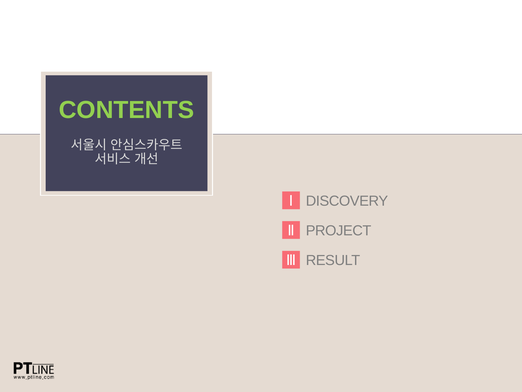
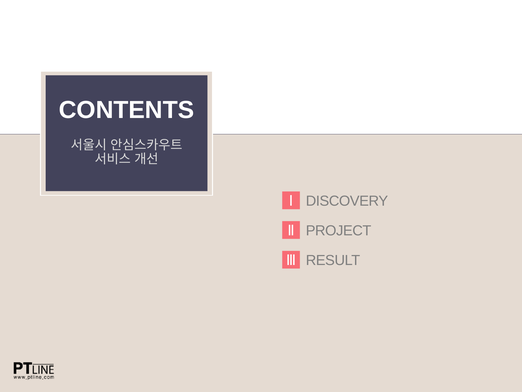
CONTENTS colour: light green -> white (127, 110)
